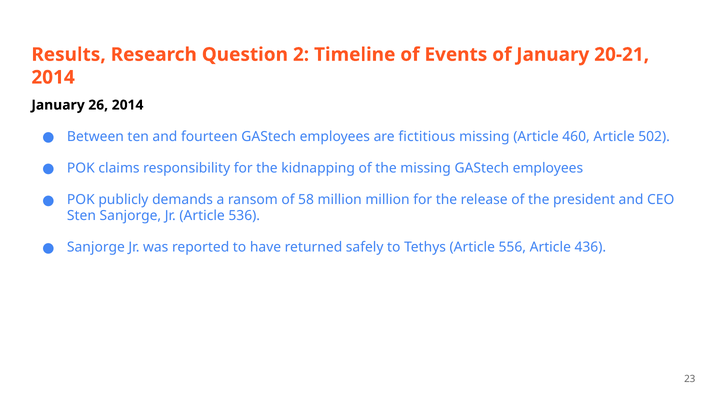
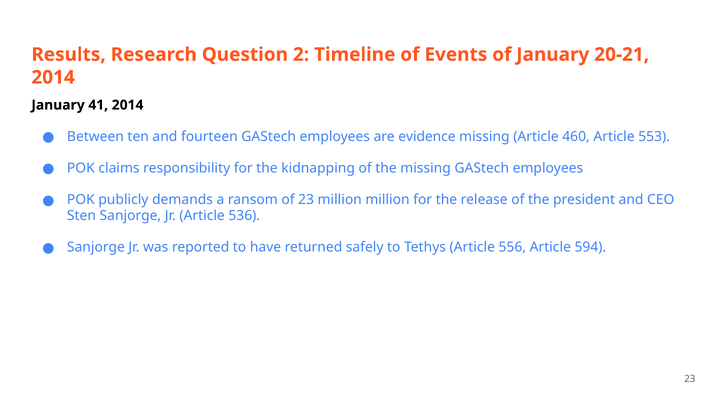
26: 26 -> 41 (98, 105)
fictitious: fictitious -> evidence (427, 136)
502: 502 -> 553 (654, 136)
of 58: 58 -> 23 (306, 200)
436: 436 -> 594 (590, 247)
